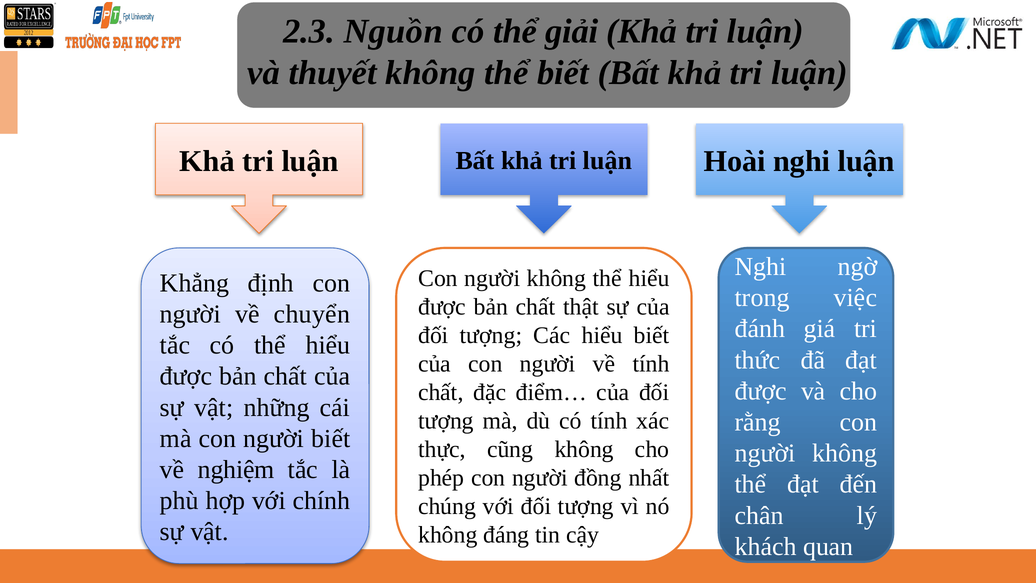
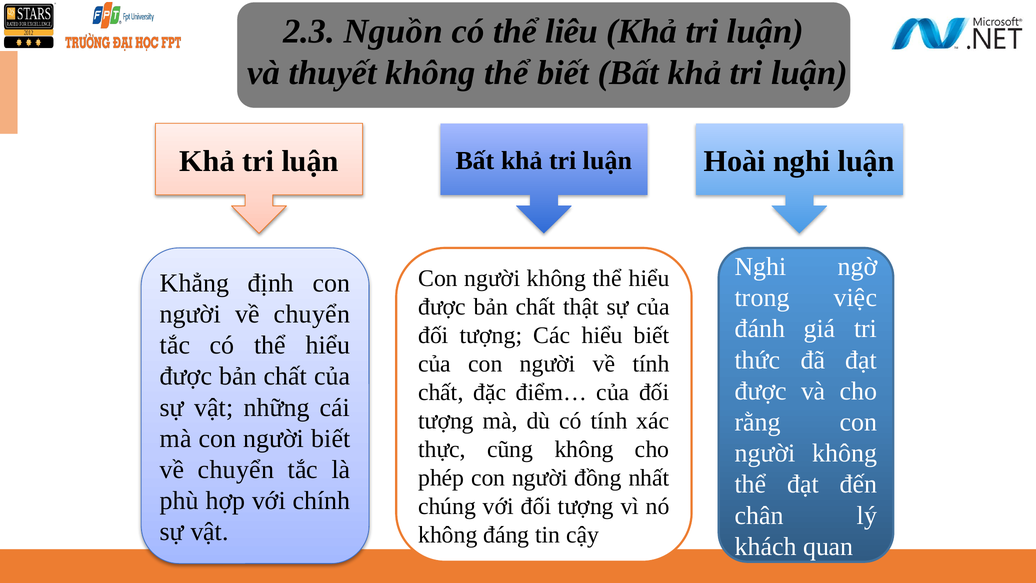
giải: giải -> liêu (572, 31)
nghiệm: nghiệm -> chuyển (236, 469)
